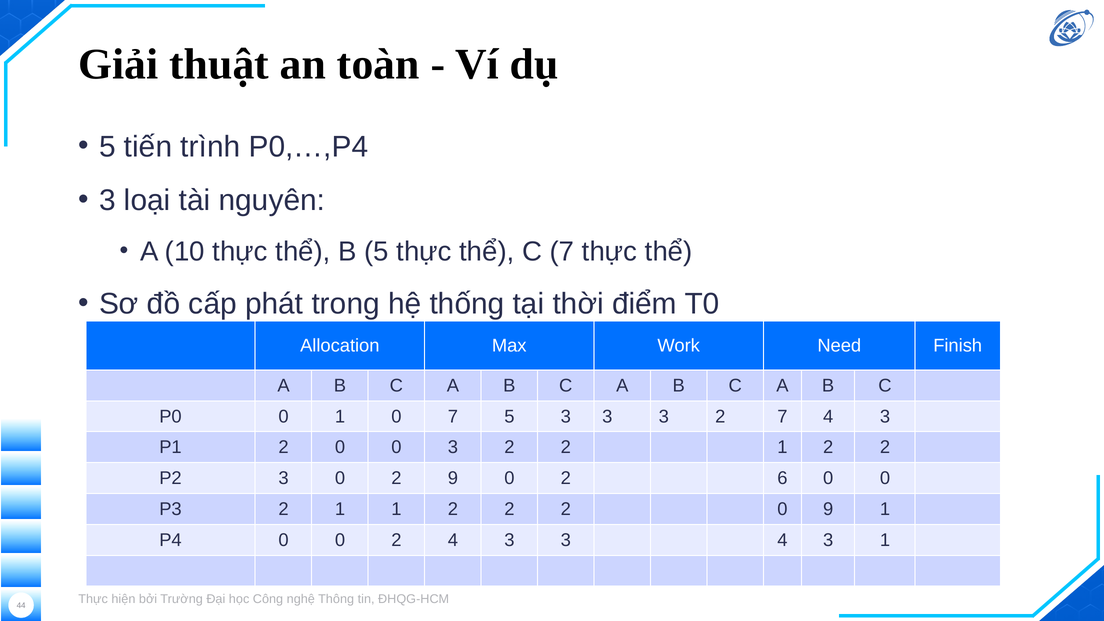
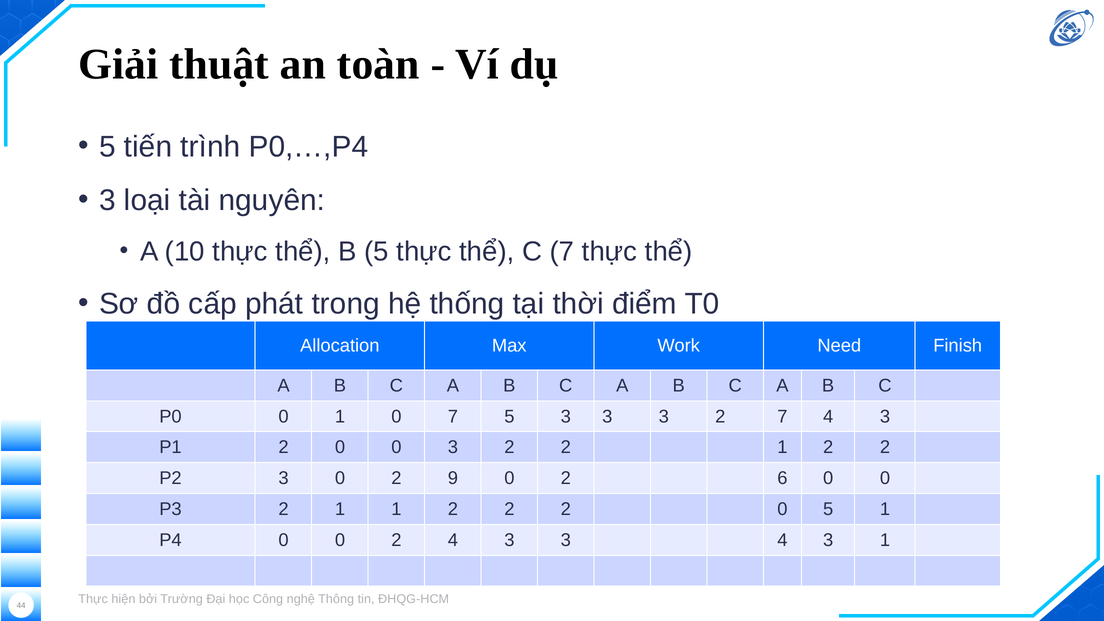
0 9: 9 -> 5 (828, 509)
